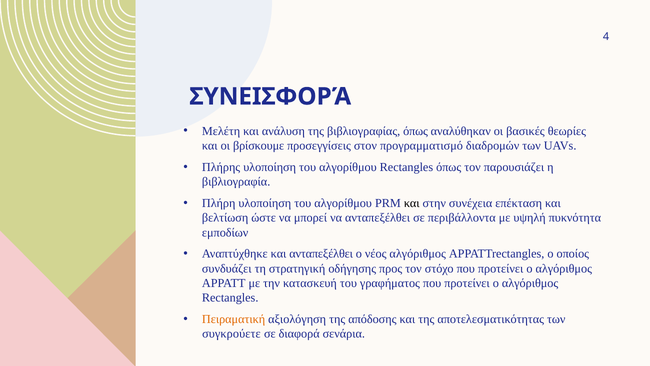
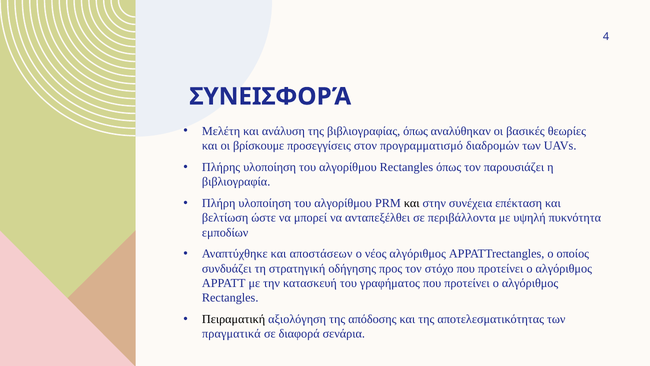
και ανταπεξέλθει: ανταπεξέλθει -> αποστάσεων (321, 254)
Πειραματική colour: orange -> black (234, 319)
συγκρούετε: συγκρούετε -> πραγματικά (231, 334)
